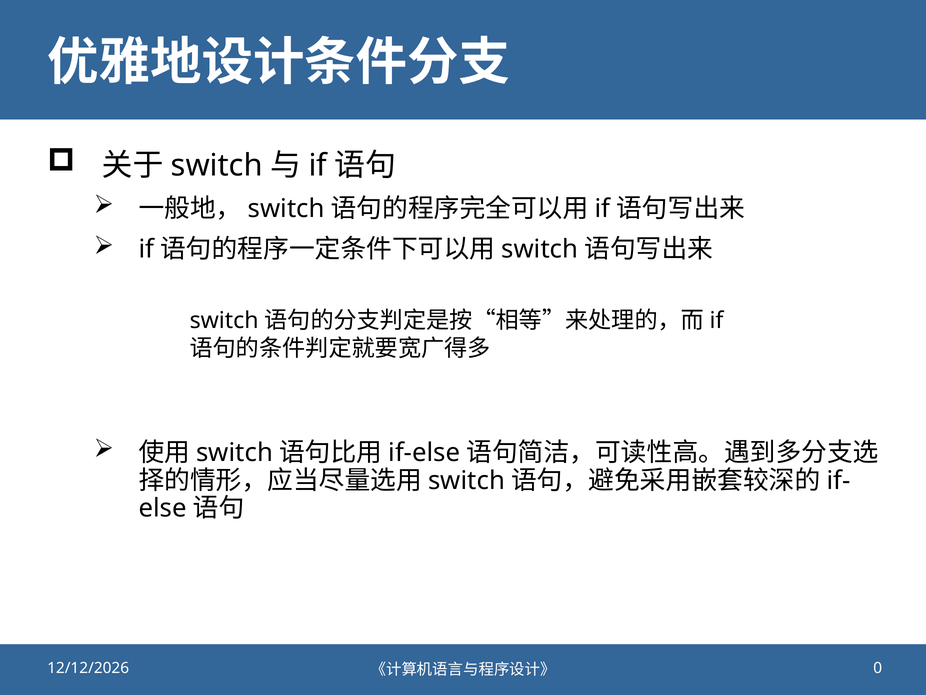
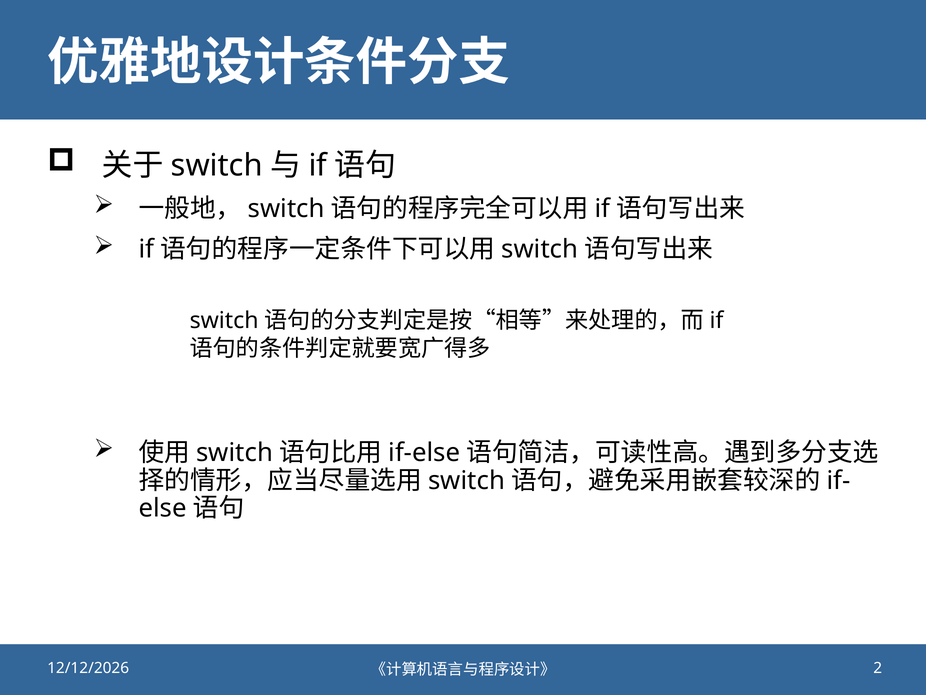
0: 0 -> 2 (878, 668)
